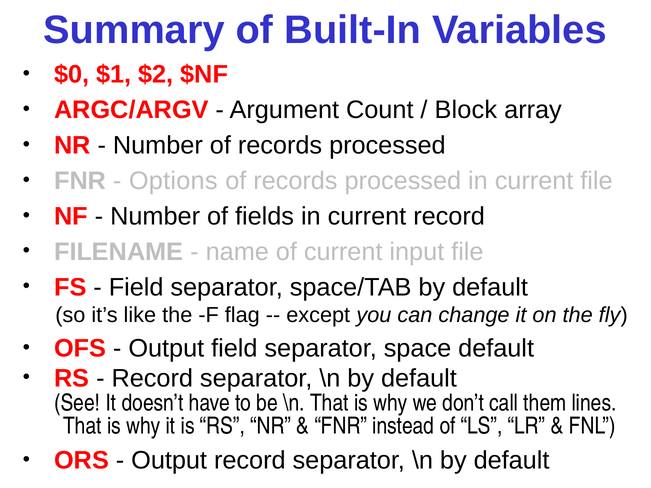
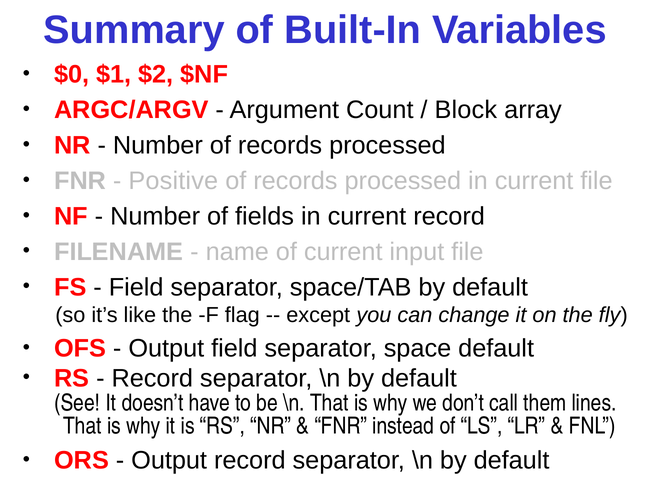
Options: Options -> Positive (173, 181)
